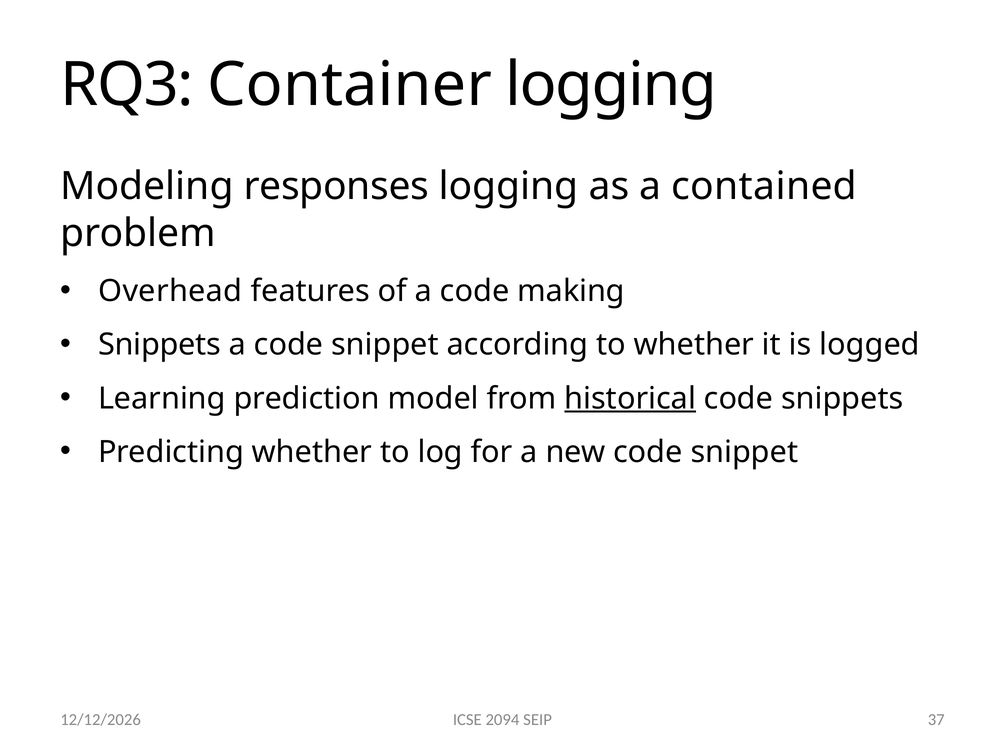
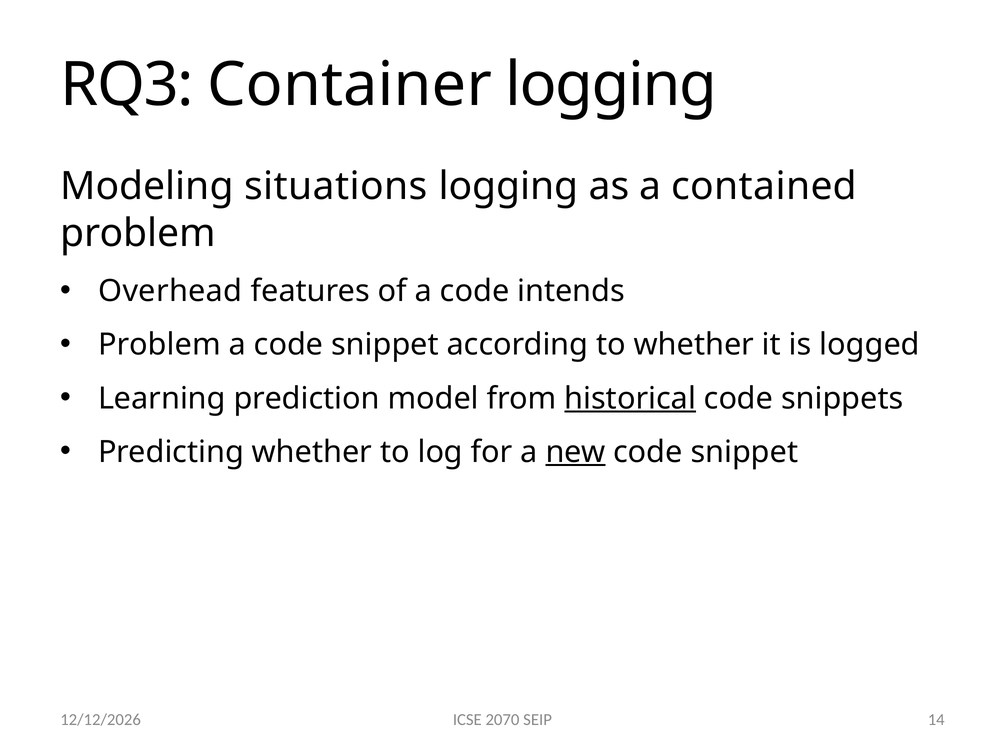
responses: responses -> situations (336, 186)
making: making -> intends (571, 291)
Snippets: Snippets -> Problem (159, 345)
new underline: none -> present (576, 452)
2094: 2094 -> 2070 (502, 720)
37: 37 -> 14 (936, 720)
